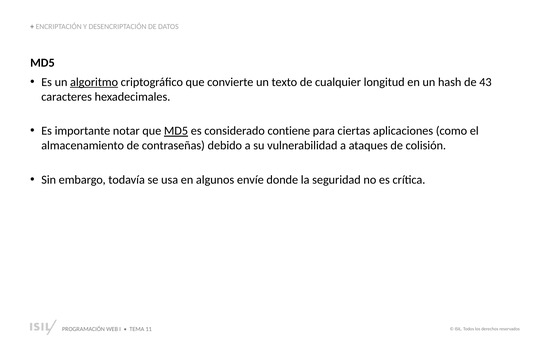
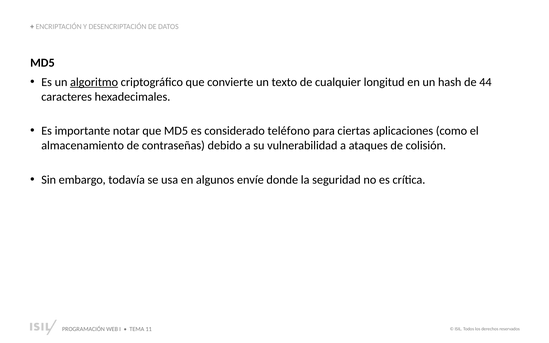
43: 43 -> 44 (485, 82)
MD5 underline: present -> none (176, 131)
contiene: contiene -> teléfono (289, 131)
